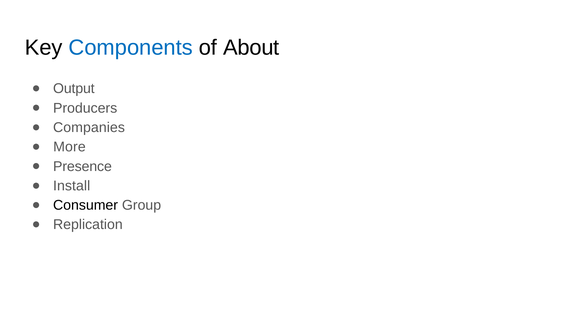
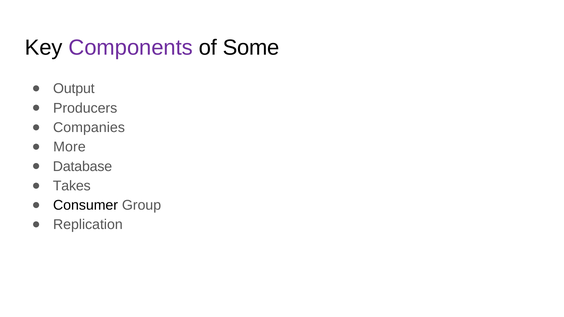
Components colour: blue -> purple (131, 48)
About: About -> Some (251, 48)
Presence: Presence -> Database (82, 167)
Install: Install -> Takes (72, 186)
